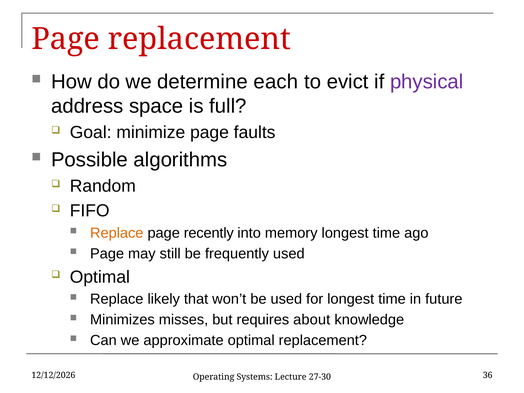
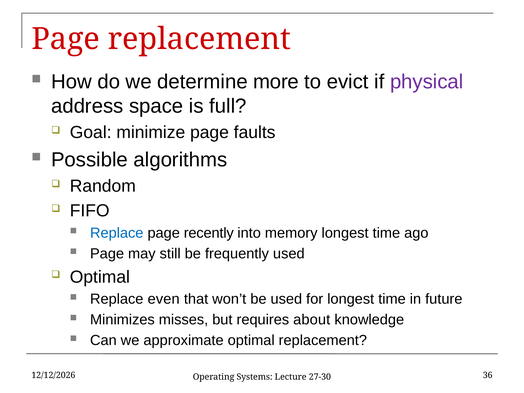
each: each -> more (276, 82)
Replace colour: orange -> blue (117, 233)
likely: likely -> even (164, 299)
